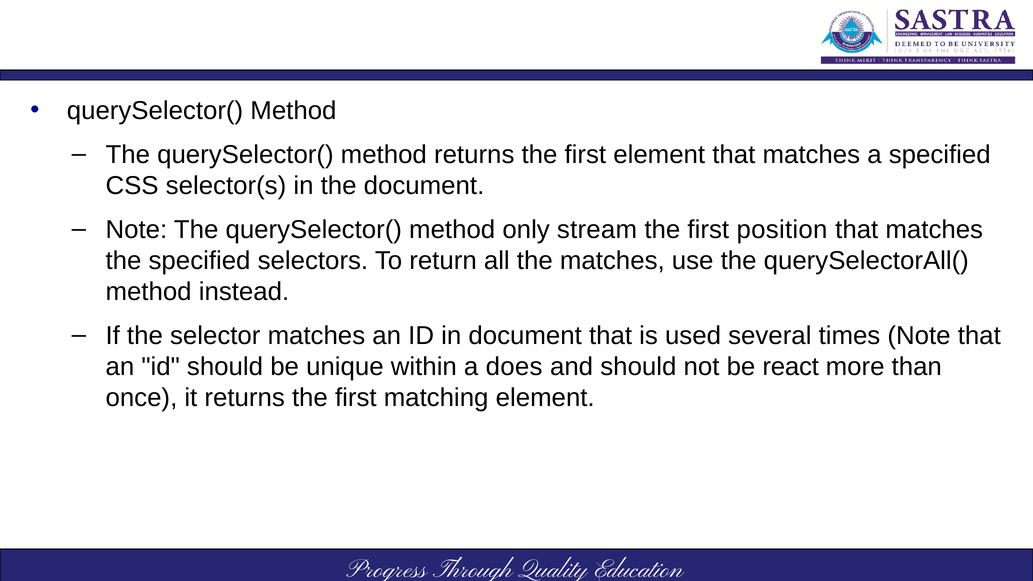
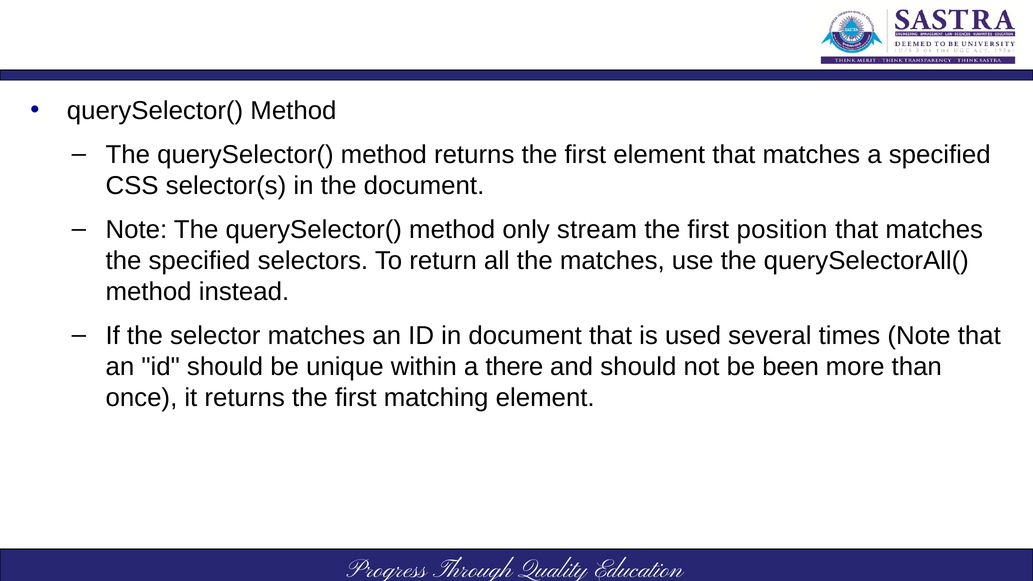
does: does -> there (514, 367)
react: react -> been (791, 367)
